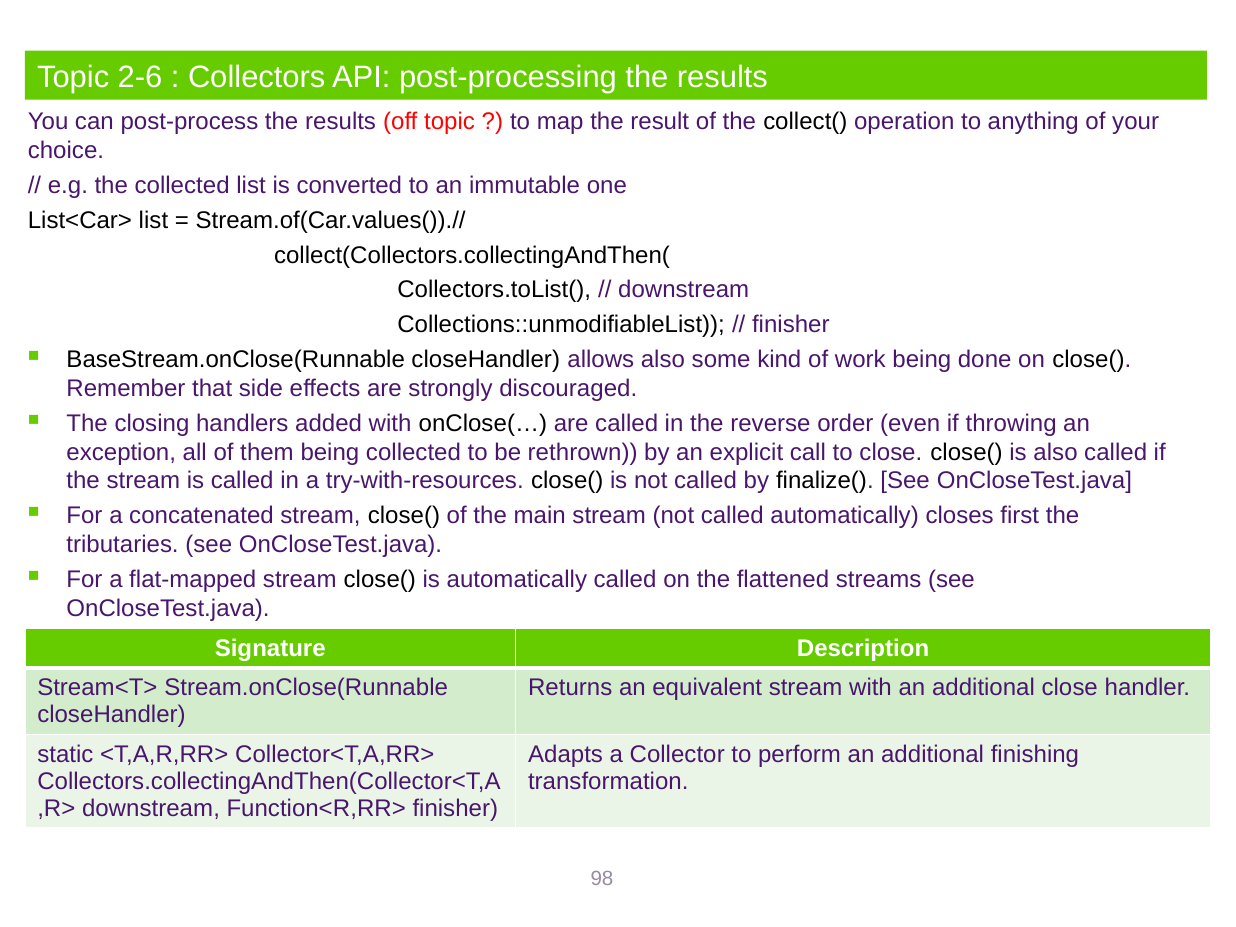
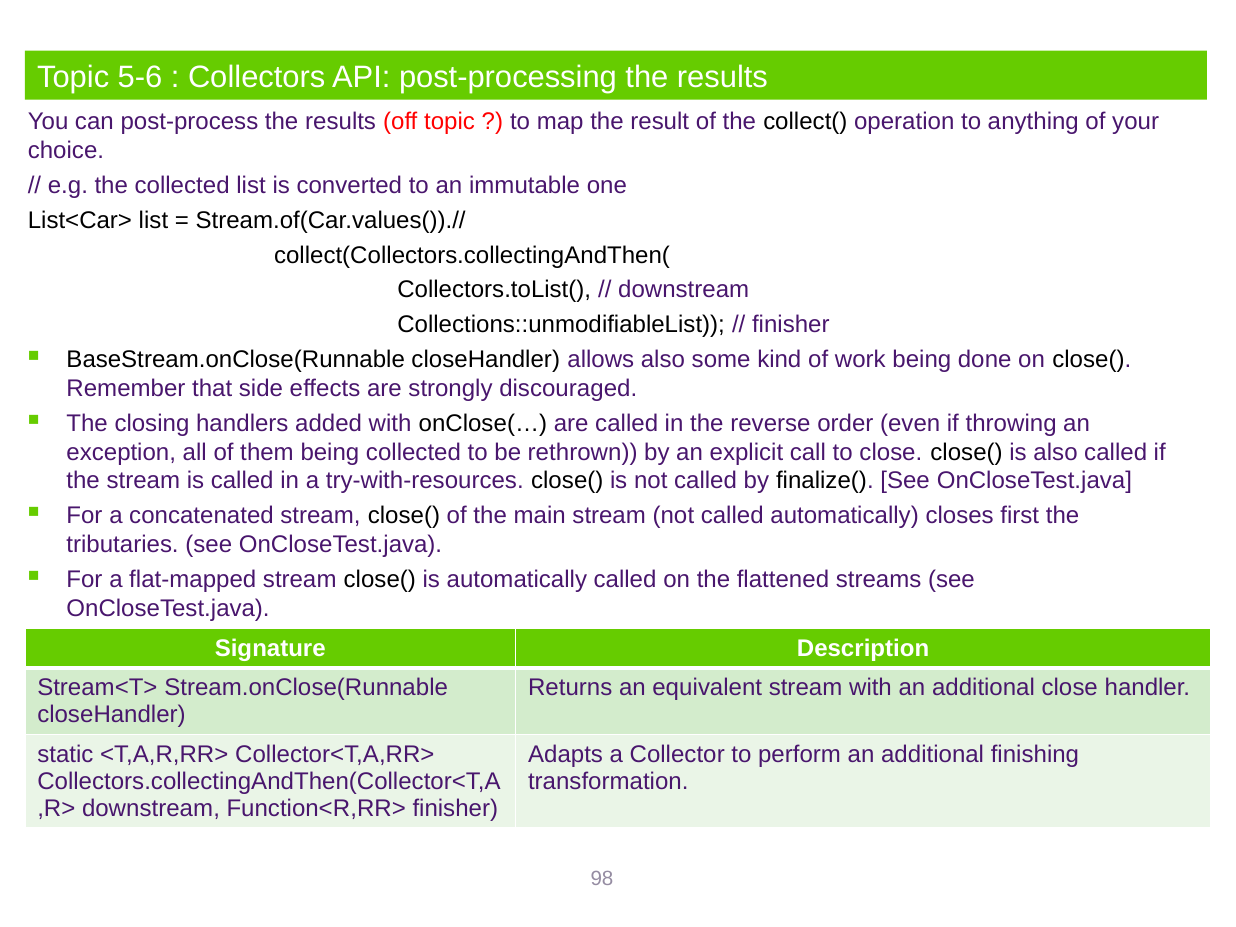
2-6: 2-6 -> 5-6 (140, 77)
